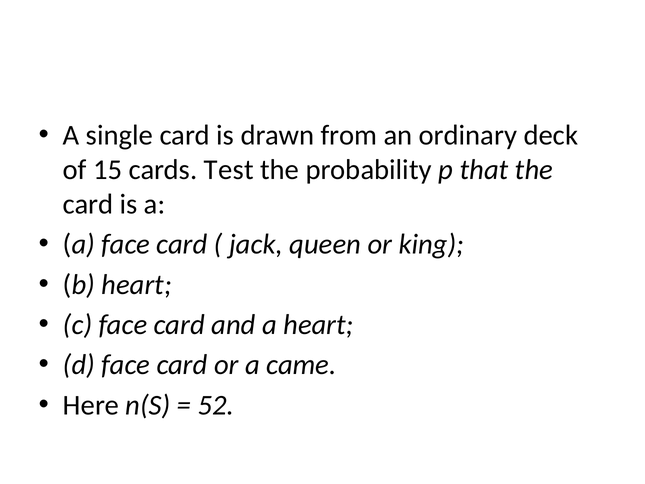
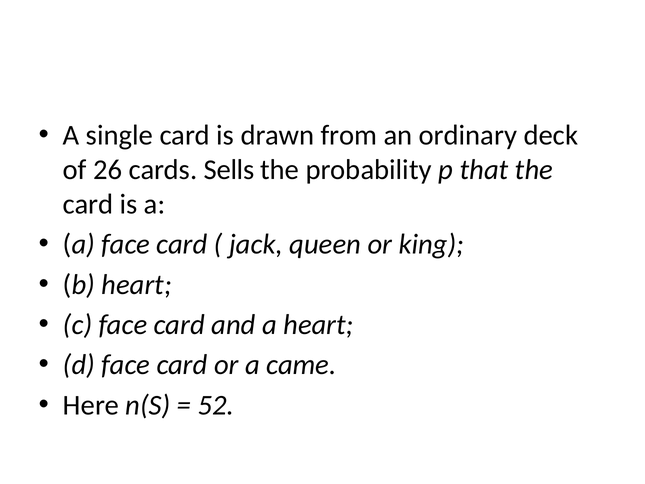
15: 15 -> 26 (108, 170)
Test: Test -> Sells (229, 170)
